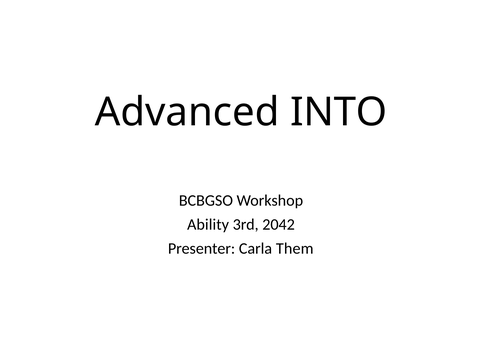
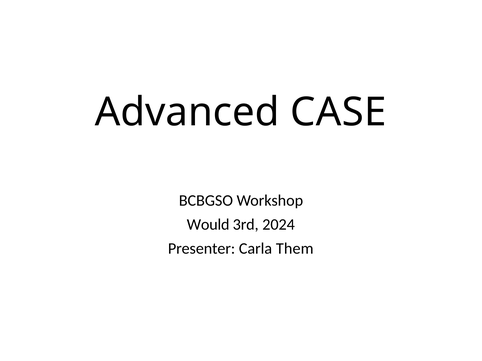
INTO: INTO -> CASE (338, 112)
Ability: Ability -> Would (208, 225)
2042: 2042 -> 2024 (279, 225)
